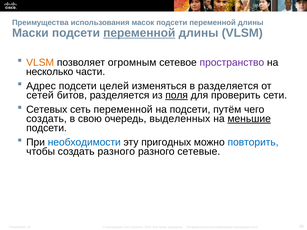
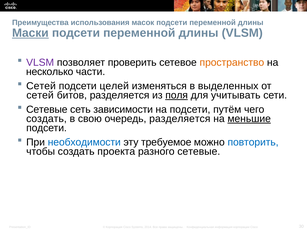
Маски underline: none -> present (30, 33)
переменной underline: present -> none (139, 33)
VLSM colour: orange -> purple (40, 63)
огромным: огромным -> проверить (132, 63)
пространство colour: purple -> orange (232, 63)
Адрес: Адрес -> Сетей (41, 86)
в разделяется: разделяется -> выделенных (228, 86)
проверить: проверить -> учитывать (236, 95)
Сетевых: Сетевых -> Сетевые (47, 110)
сеть переменной: переменной -> зависимости (123, 110)
очередь выделенных: выделенных -> разделяется (180, 119)
пригодных: пригодных -> требуемое (166, 142)
создать разного: разного -> проекта (116, 152)
